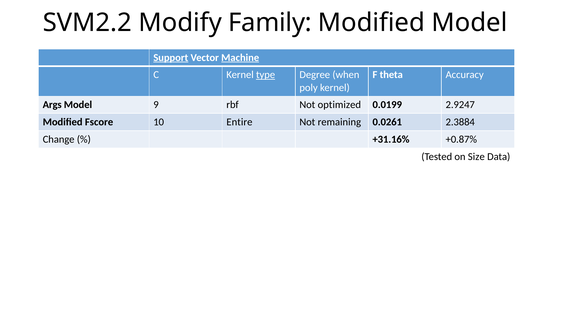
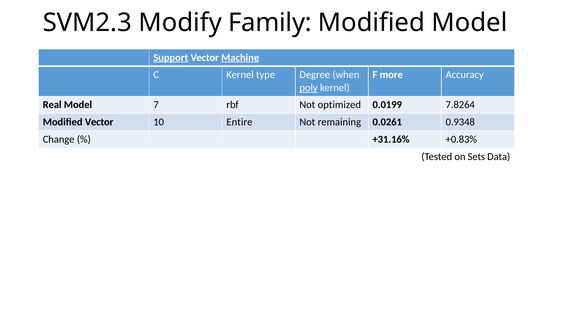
SVM2.2: SVM2.2 -> SVM2.3 (87, 23)
type underline: present -> none (266, 75)
theta: theta -> more (391, 75)
poly underline: none -> present (309, 88)
Args: Args -> Real (52, 105)
9: 9 -> 7 (156, 105)
2.9247: 2.9247 -> 7.8264 (460, 105)
Modified Fscore: Fscore -> Vector (99, 122)
2.3884: 2.3884 -> 0.9348 (460, 122)
+0.87%: +0.87% -> +0.83% (461, 139)
Size: Size -> Sets (476, 156)
